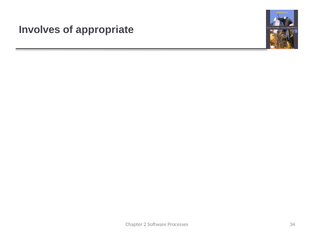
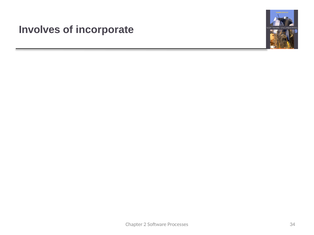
appropriate: appropriate -> incorporate (105, 30)
